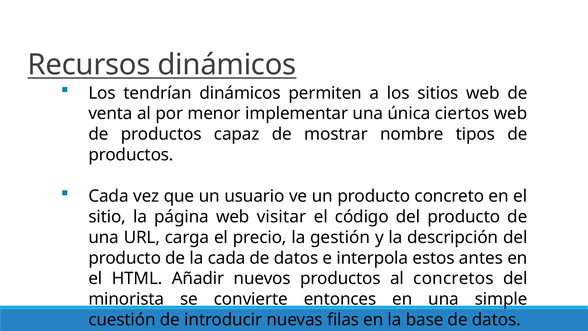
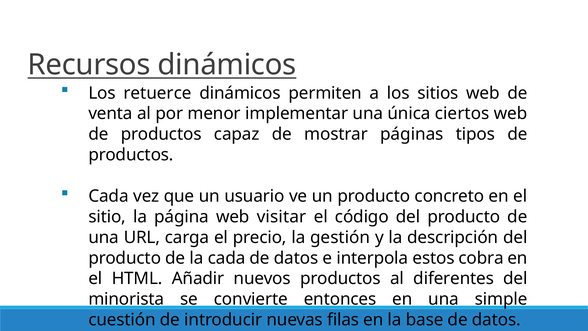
tendrían: tendrían -> retuerce (158, 93)
nombre: nombre -> páginas (412, 134)
antes: antes -> cobra (481, 258)
concretos: concretos -> diferentes (454, 278)
